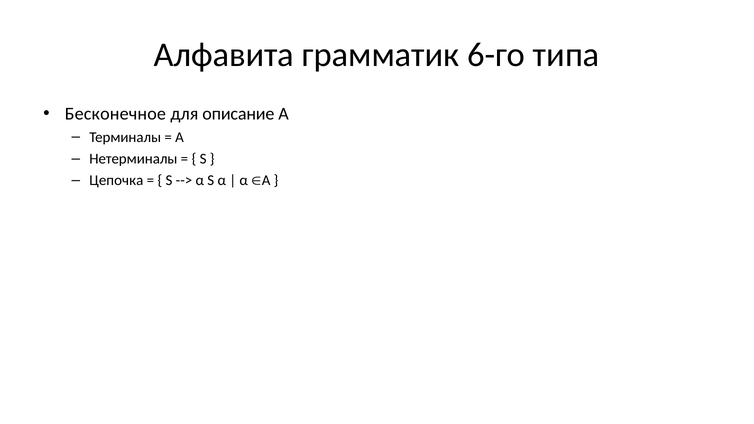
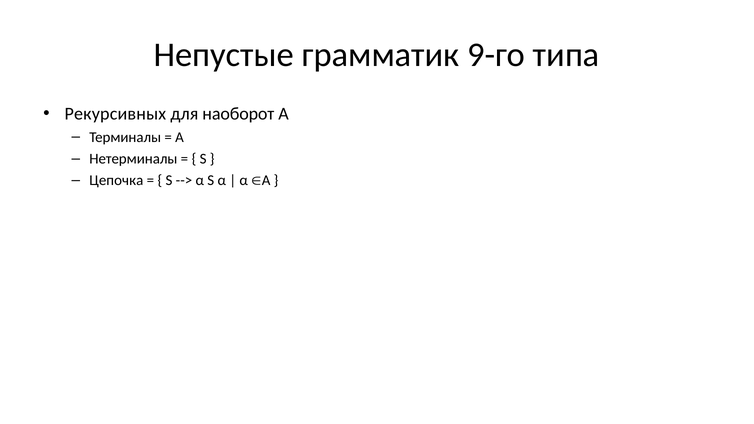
Алфавита: Алфавита -> Непустые (224, 55)
6-го: 6-го -> 9-го (496, 55)
Бесконечное: Бесконечное -> Рекурсивных (115, 114)
описание: описание -> наоборот (238, 114)
